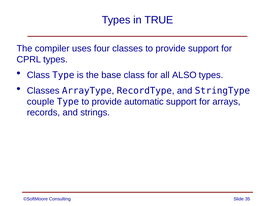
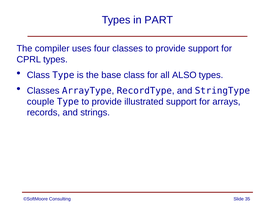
TRUE: TRUE -> PART (159, 20)
automatic: automatic -> illustrated (144, 102)
